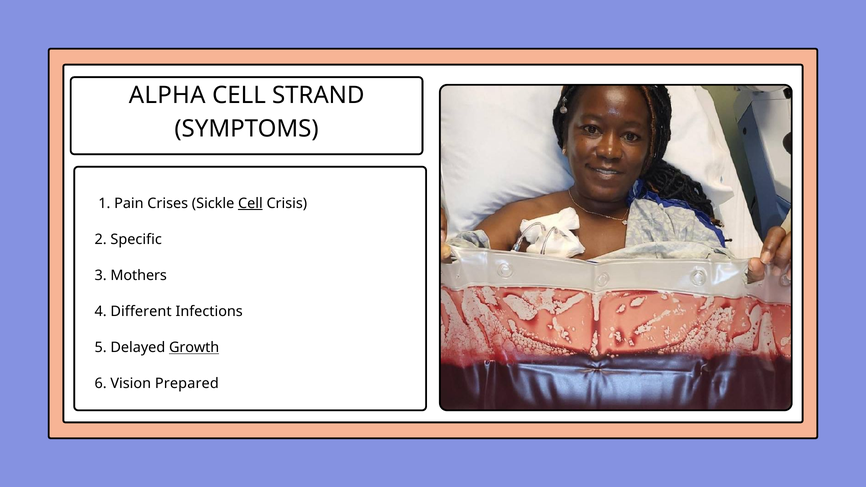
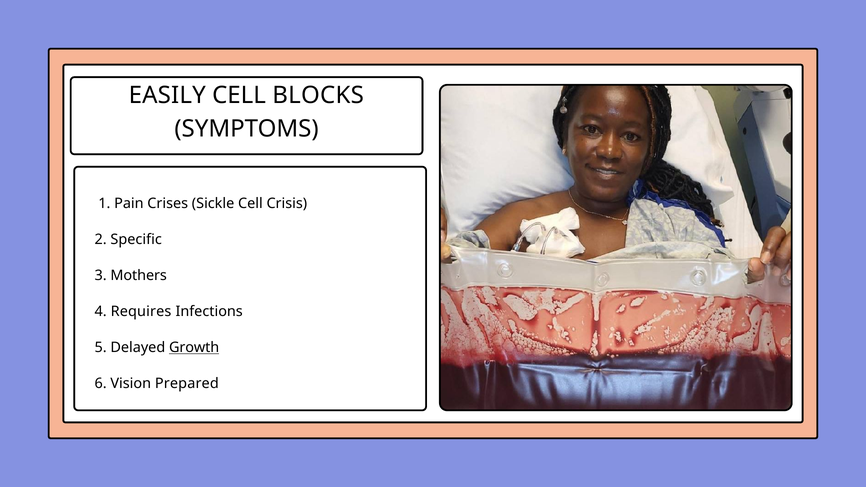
ALPHA: ALPHA -> EASILY (167, 95)
STRAND: STRAND -> BLOCKS (318, 95)
Cell underline: present -> none (250, 203)
Different: Different -> Requires (141, 312)
